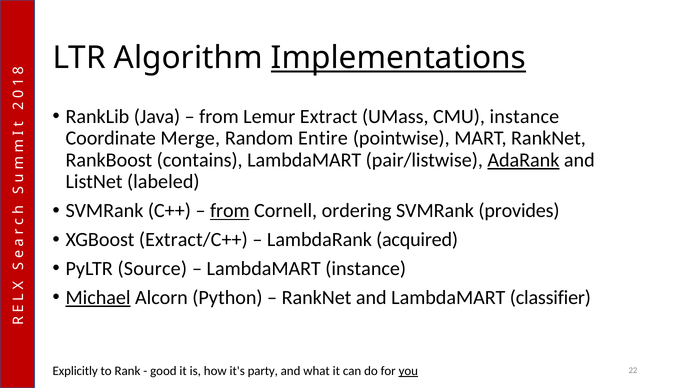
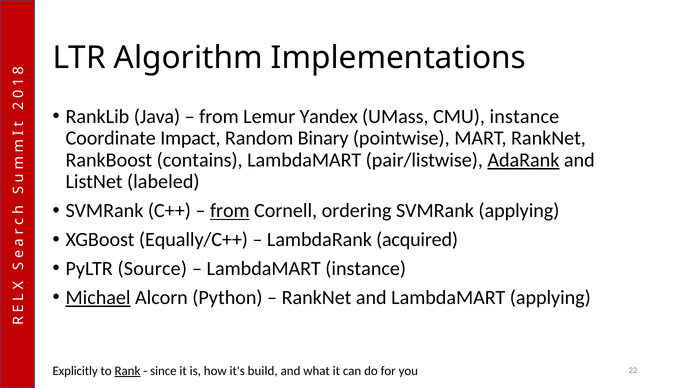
Implementations underline: present -> none (398, 58)
Extract: Extract -> Yandex (329, 117)
Merge: Merge -> Impact (190, 138)
Entire: Entire -> Binary (323, 138)
SVMRank provides: provides -> applying (519, 211)
Extract/C++: Extract/C++ -> Equally/C++ (193, 240)
LambdaMART classifier: classifier -> applying (550, 298)
Rank underline: none -> present (127, 371)
good: good -> since (163, 371)
party: party -> build (263, 371)
you underline: present -> none (408, 371)
